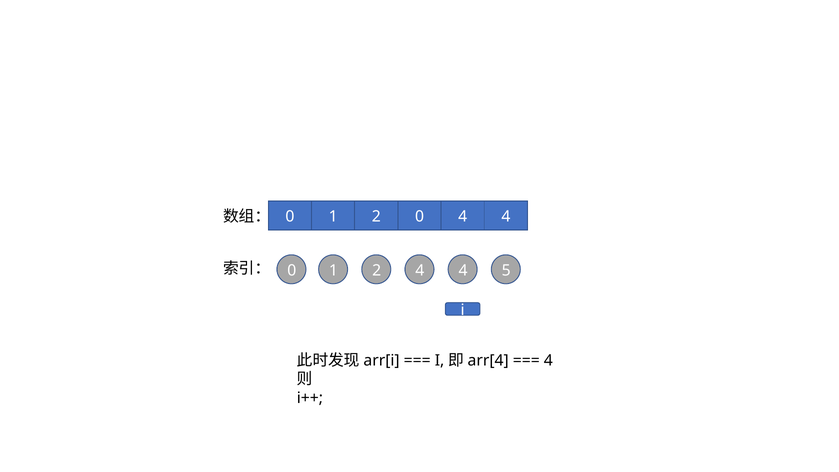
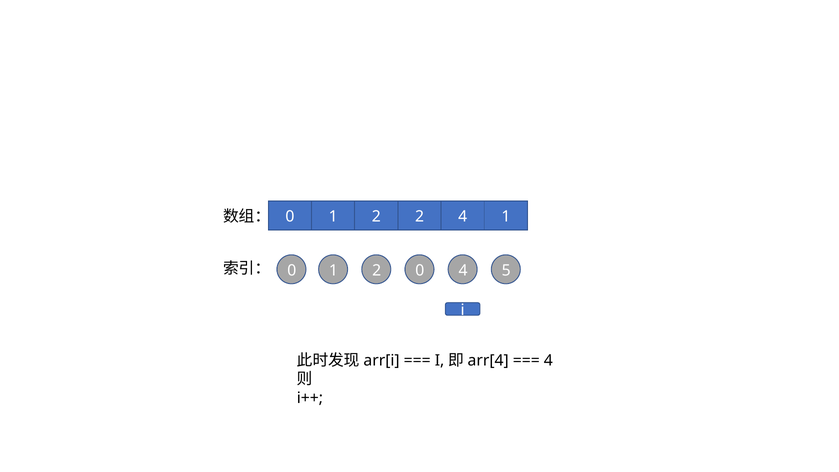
2 0: 0 -> 2 (420, 217)
4: 4 -> 1 (506, 217)
2 4: 4 -> 0 (420, 270)
